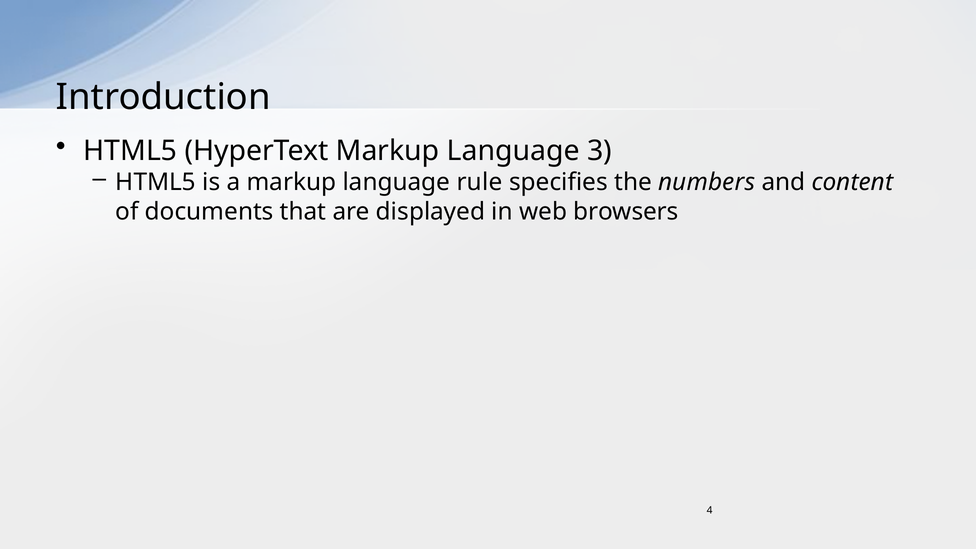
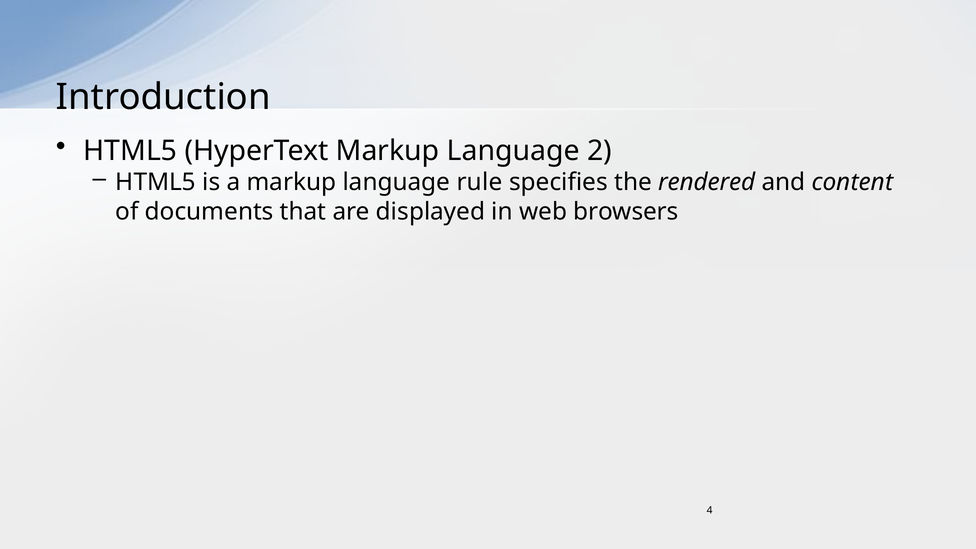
3: 3 -> 2 (600, 151)
numbers: numbers -> rendered (707, 182)
